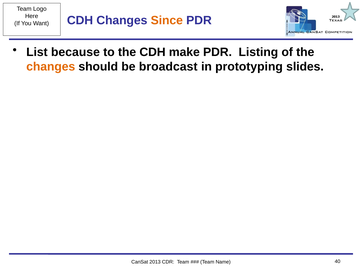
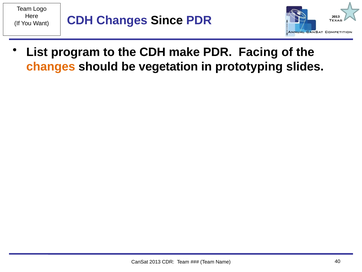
Since colour: orange -> black (167, 20)
because: because -> program (75, 52)
Listing: Listing -> Facing (258, 52)
broadcast: broadcast -> vegetation (168, 67)
